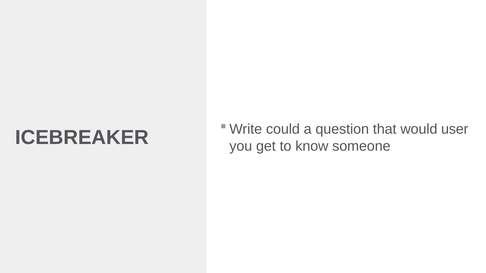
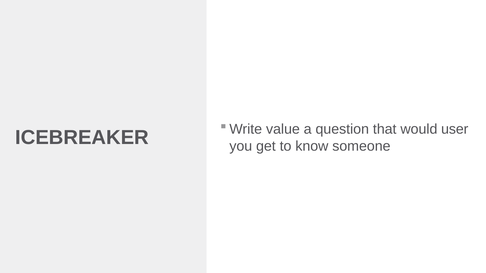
could: could -> value (283, 129)
